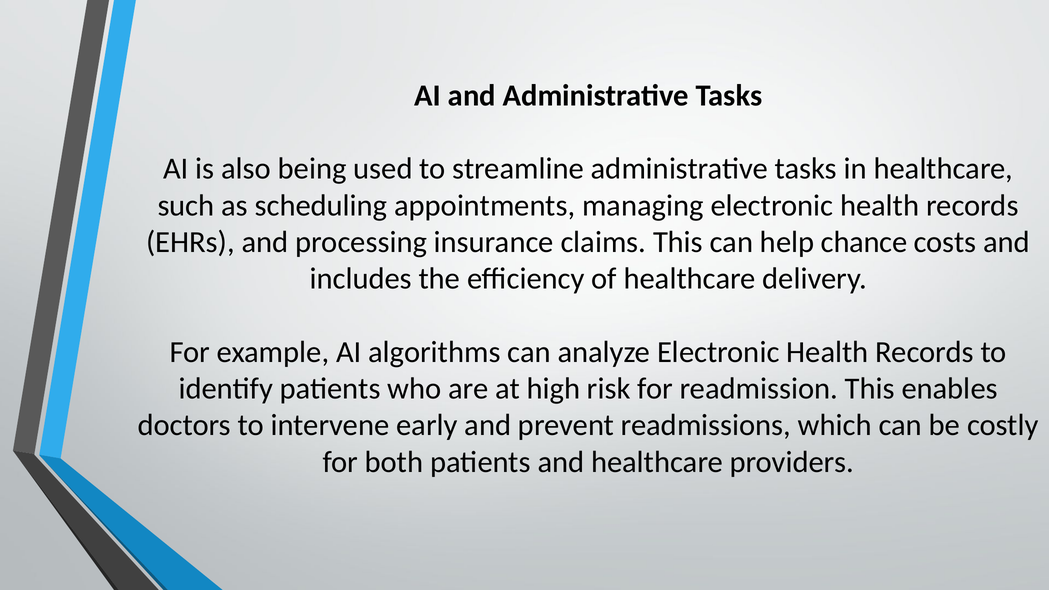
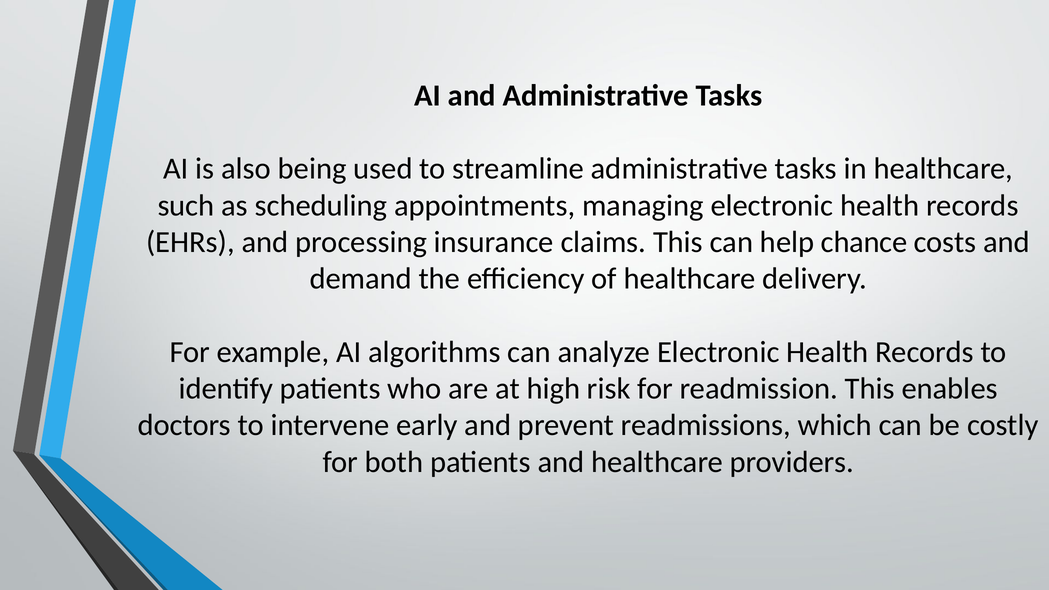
includes: includes -> demand (361, 279)
